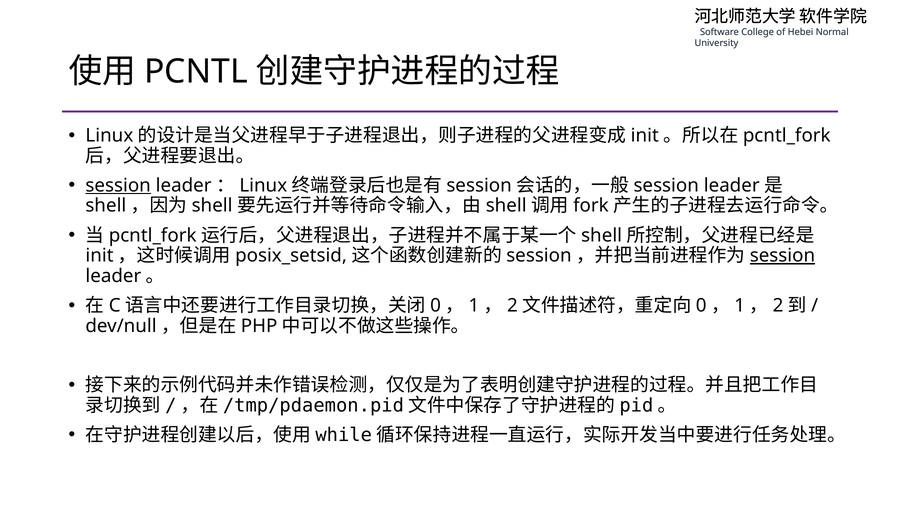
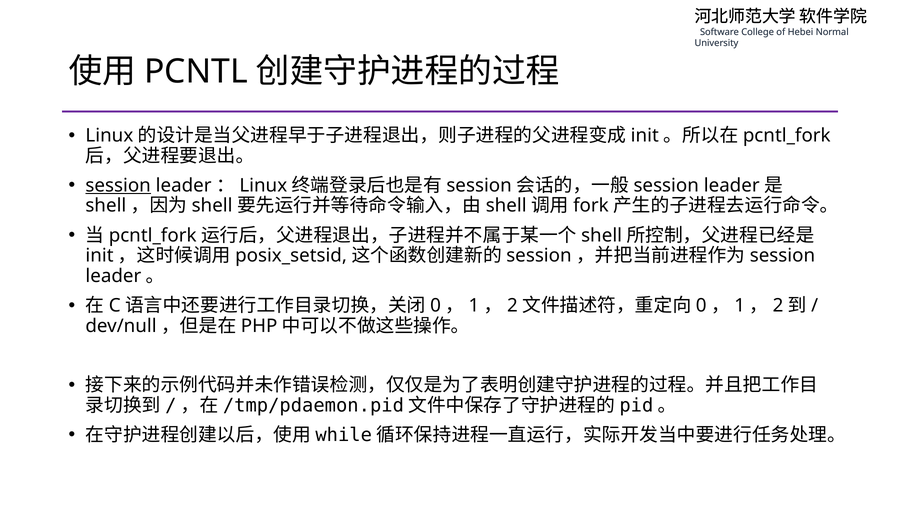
session underline: present -> none (782, 256)
